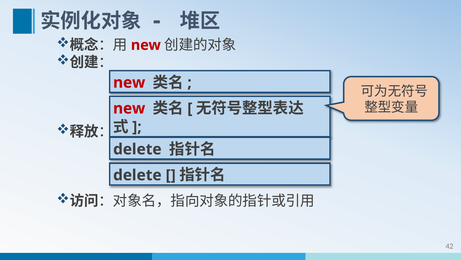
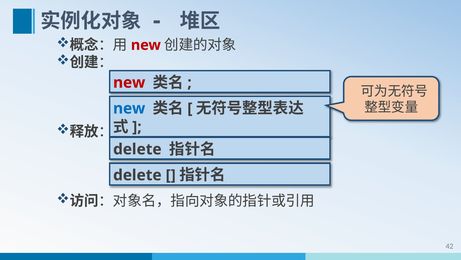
new colour: red -> blue (129, 108)
